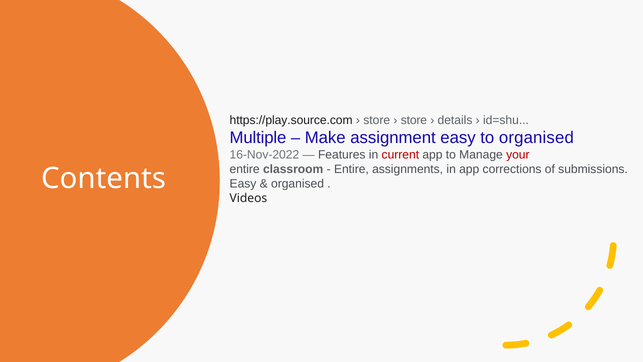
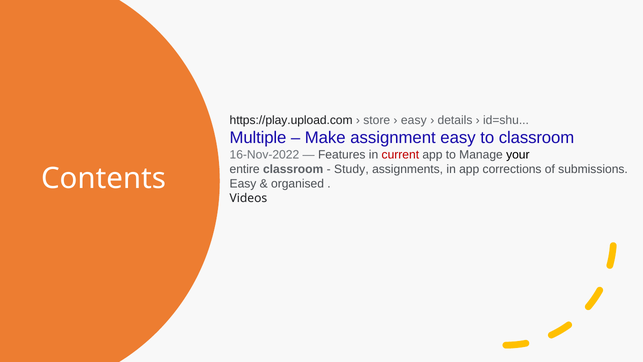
https://play.source.com: https://play.source.com -> https://play.upload.com (291, 120)
store: store -> easy (414, 120)
to organised: organised -> classroom (537, 138)
your colour: red -> black (518, 155)
Entire: Entire -> Study (351, 169)
